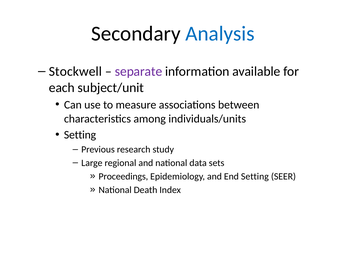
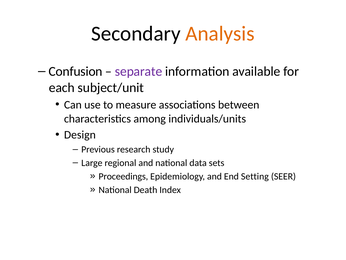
Analysis colour: blue -> orange (220, 33)
Stockwell: Stockwell -> Confusion (76, 71)
Setting: Setting -> Design (80, 135)
